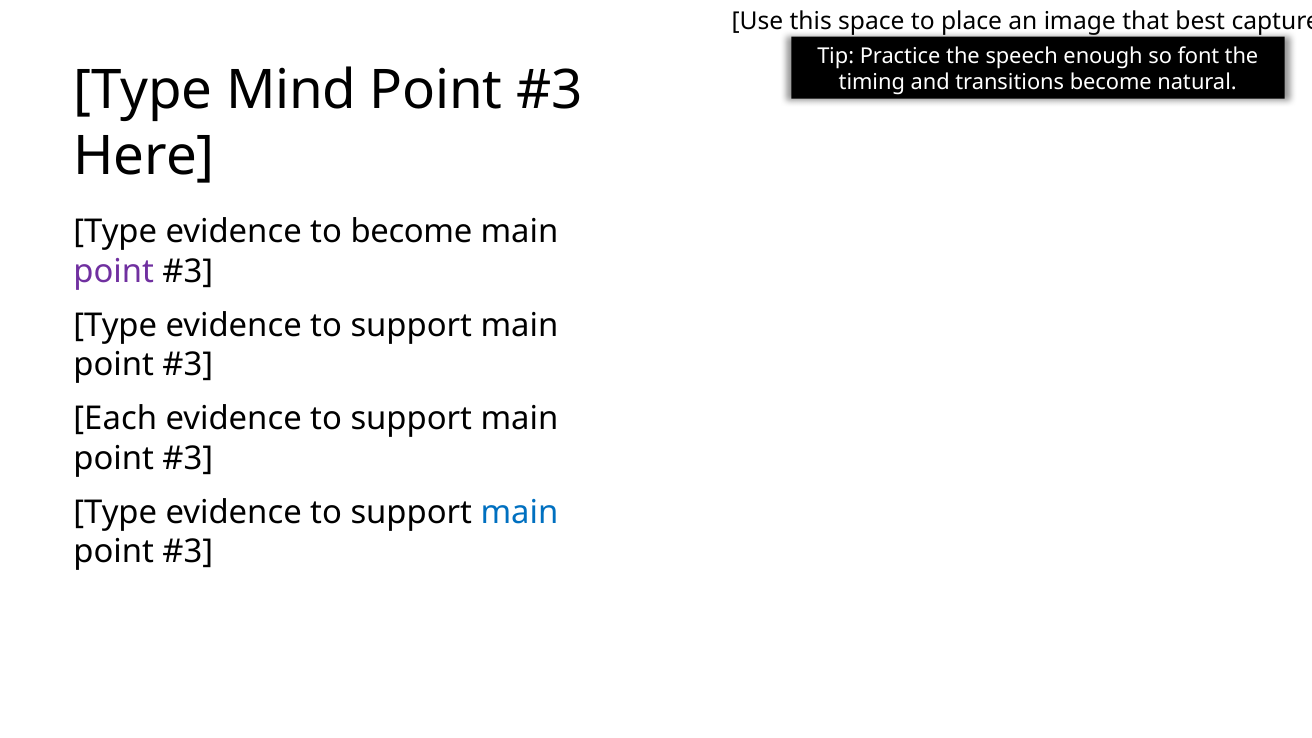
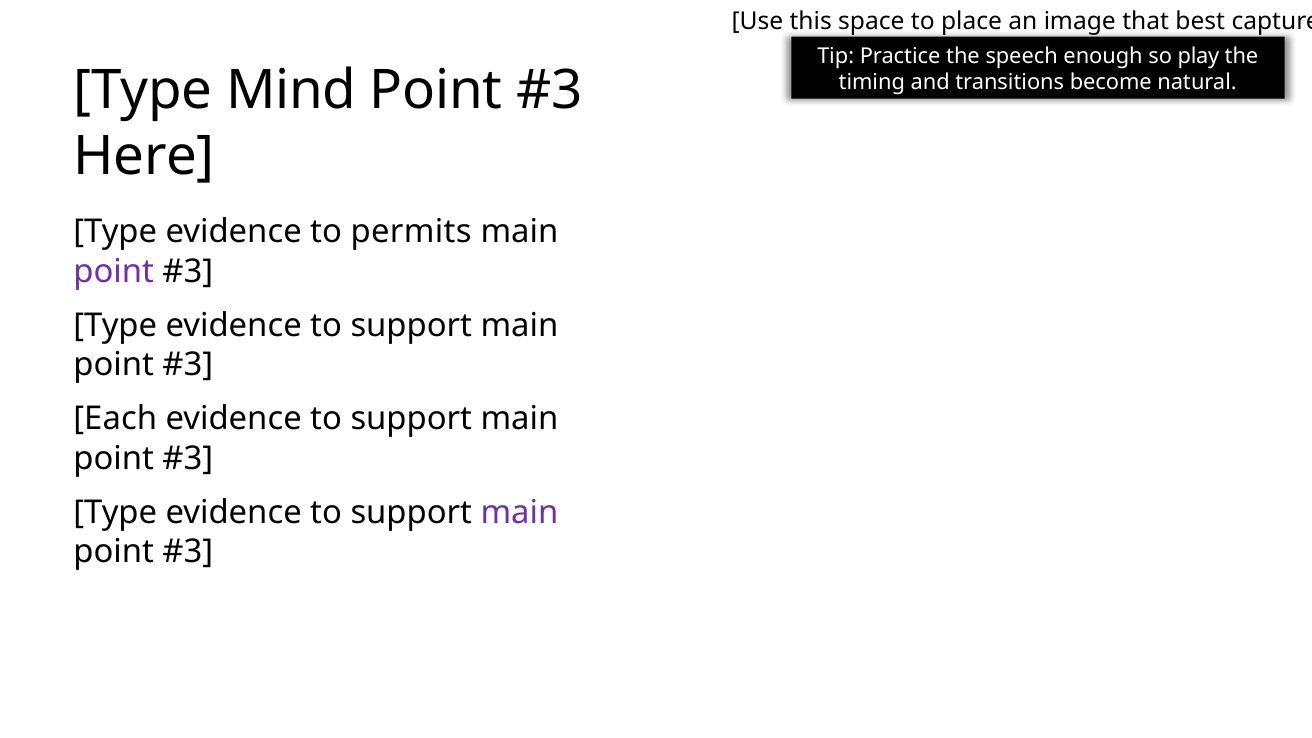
font: font -> play (1198, 56)
to become: become -> permits (411, 232)
main colour: blue -> purple (519, 512)
